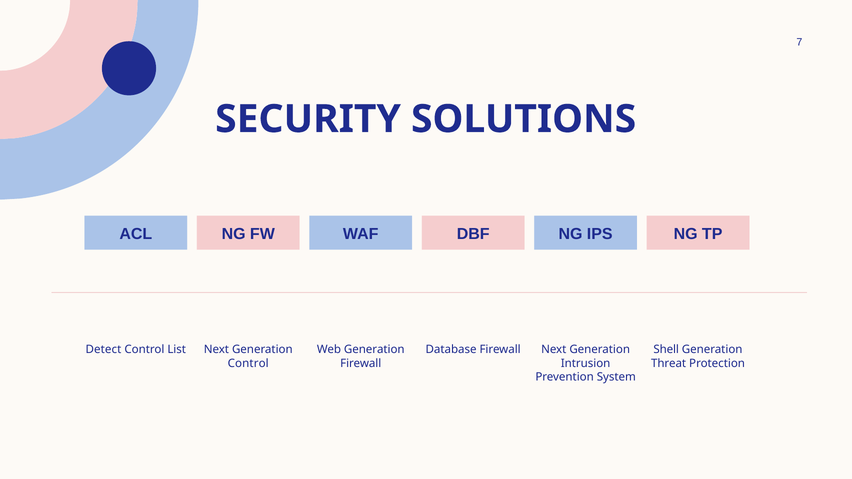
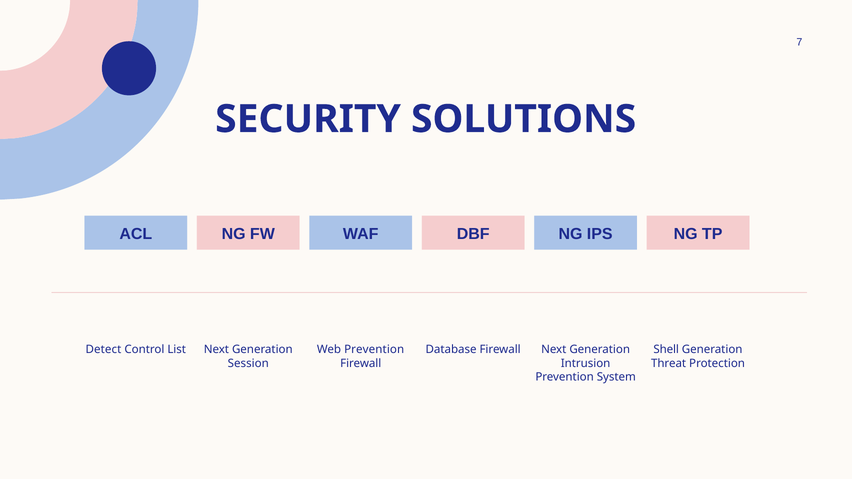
Web Generation: Generation -> Prevention (374, 350)
Control: Control -> Session (248, 364)
